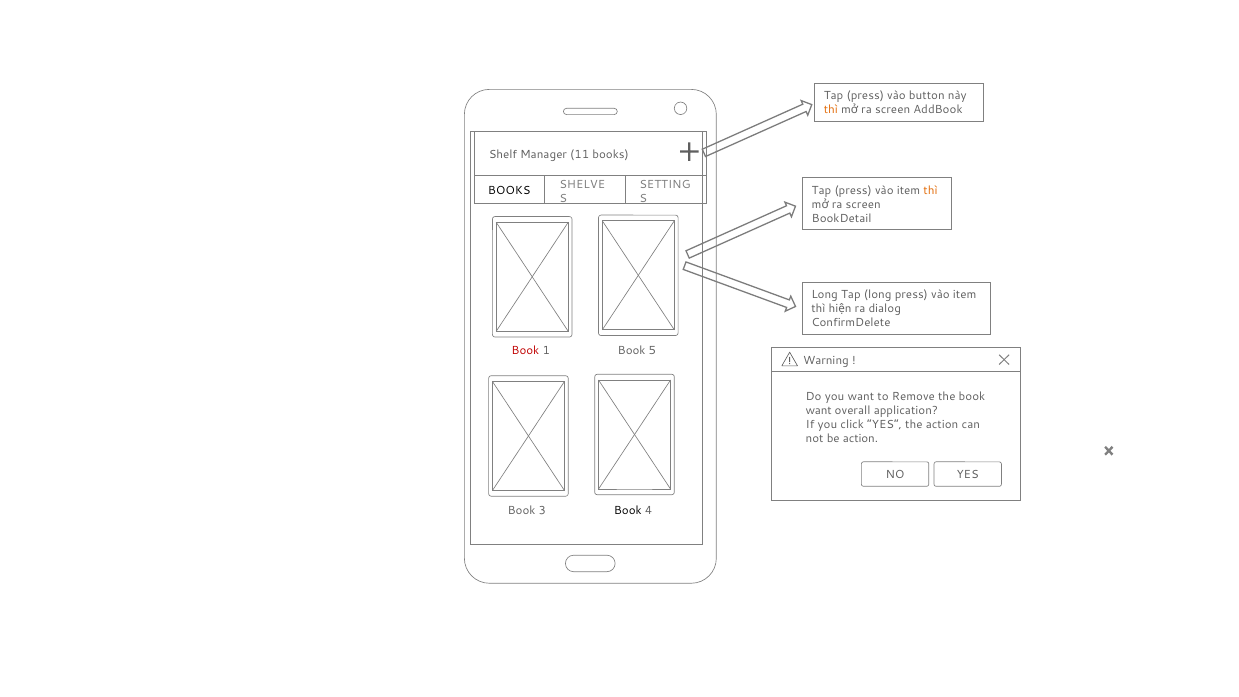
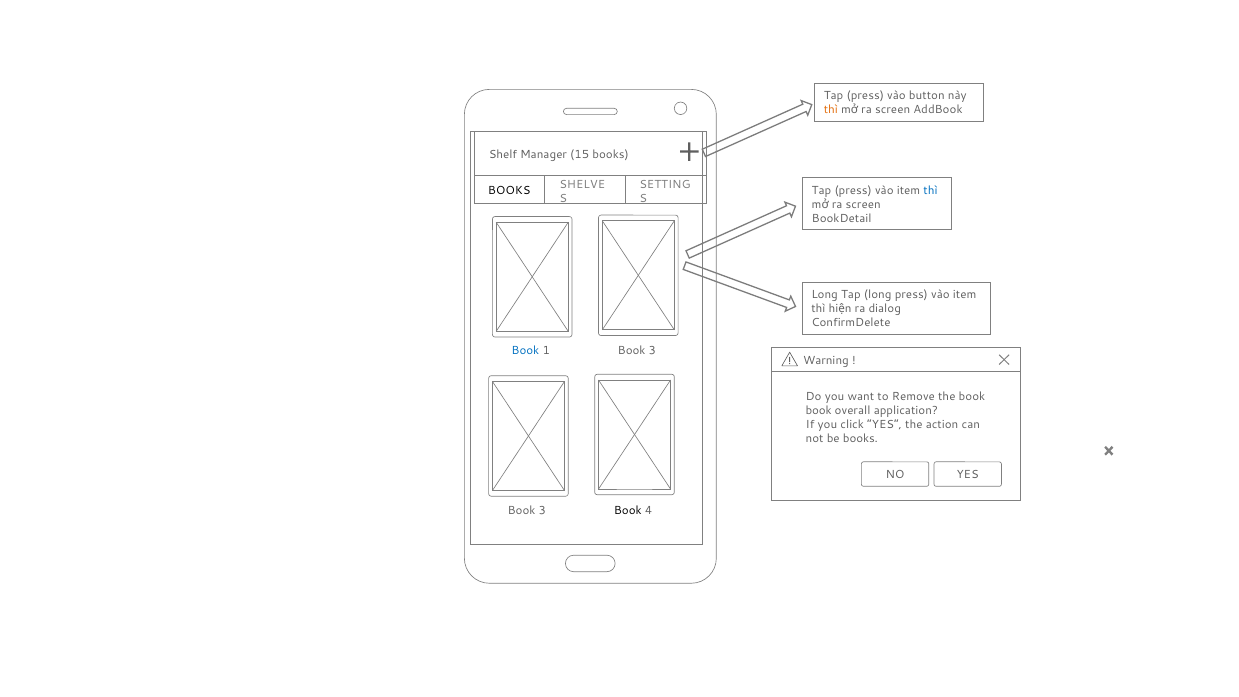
11: 11 -> 15 (580, 155)
thì colour: orange -> blue (931, 190)
Book colour: red -> blue (525, 351)
1 Book 5: 5 -> 3 (652, 351)
want: want -> book (819, 411)
be action: action -> books (860, 439)
